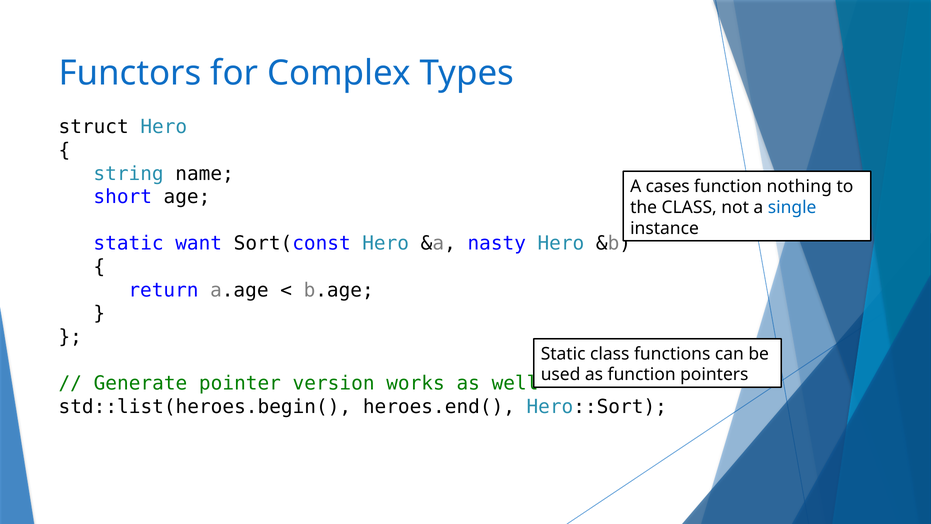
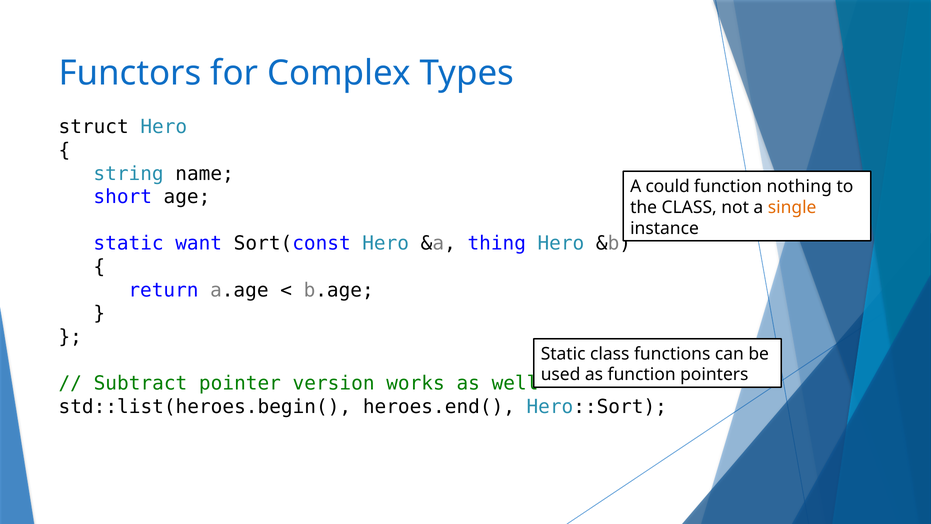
cases: cases -> could (668, 186)
single colour: blue -> orange (792, 207)
nasty: nasty -> thing (497, 243)
Generate: Generate -> Subtract (140, 383)
